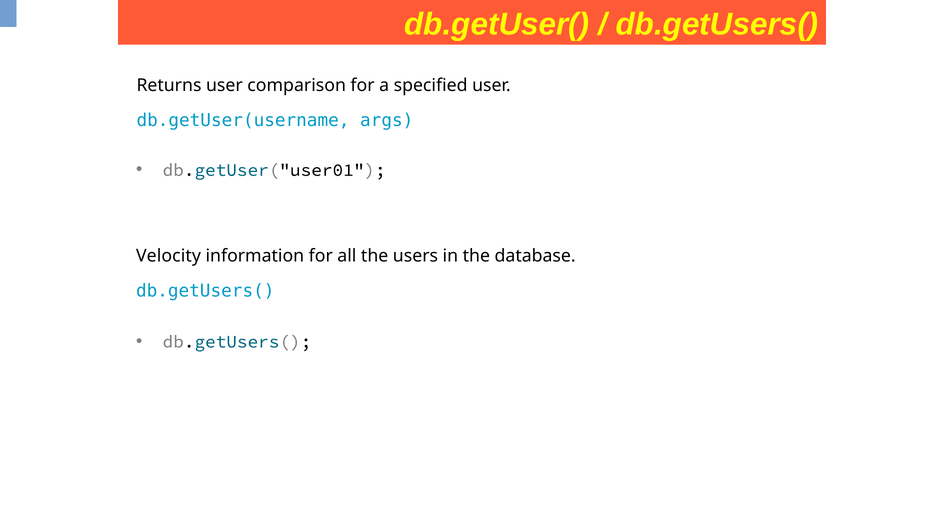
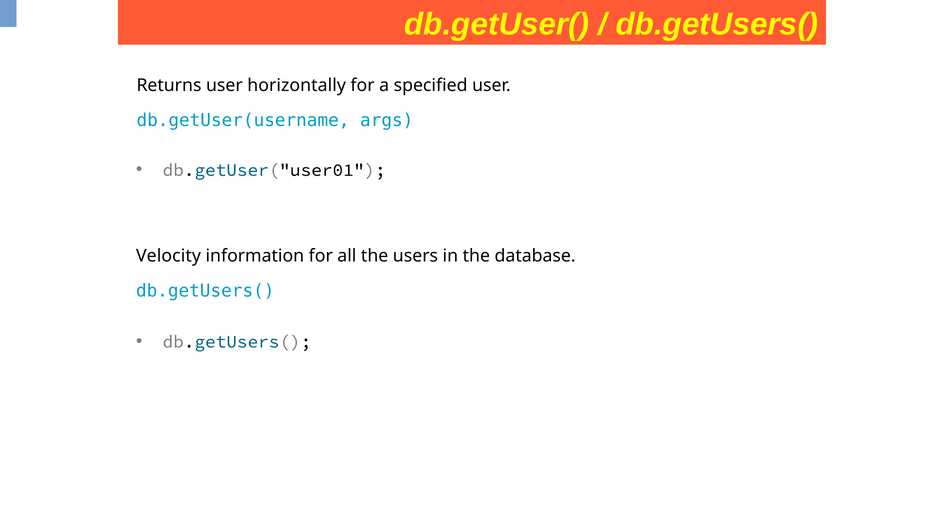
comparison: comparison -> horizontally (297, 85)
